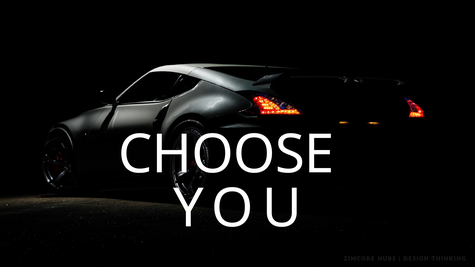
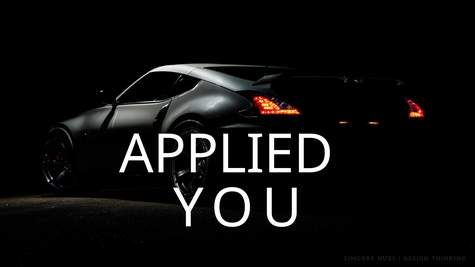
CHOOSE: CHOOSE -> APPLIED (226, 155)
